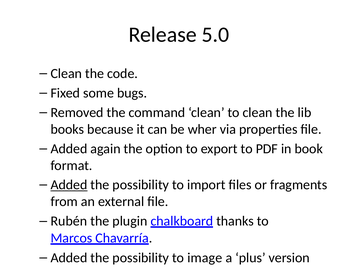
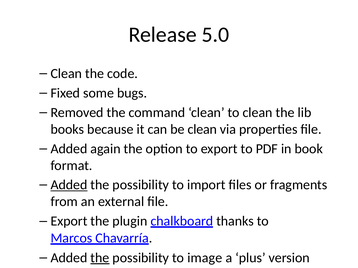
be wher: wher -> clean (202, 129)
Rubén: Rubén -> Export (69, 221)
the underline: none -> present (100, 258)
